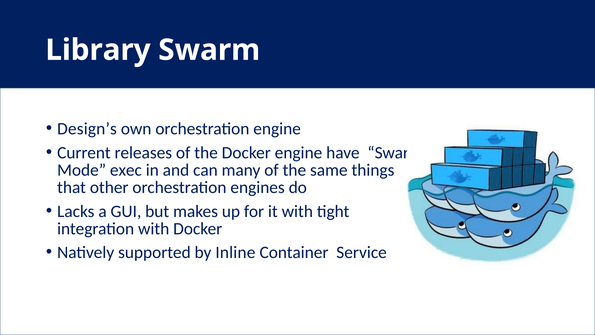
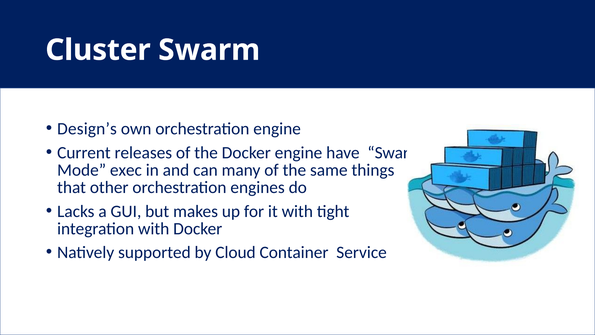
Library: Library -> Cluster (98, 50)
Inline: Inline -> Cloud (235, 252)
